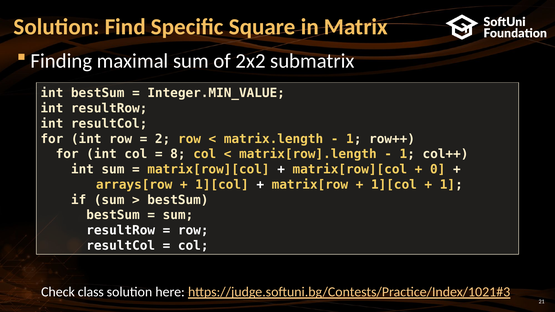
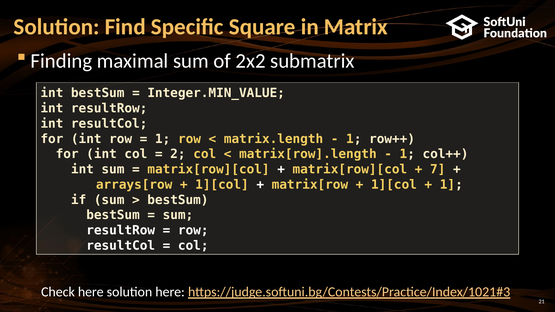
2: 2 -> 1 (163, 139)
8: 8 -> 2 (178, 154)
0: 0 -> 7 (438, 169)
Check class: class -> here (91, 292)
